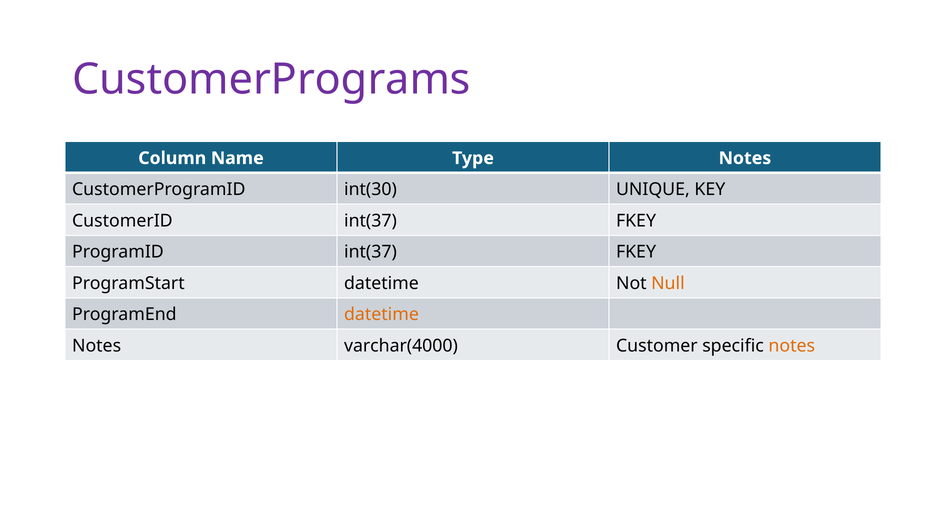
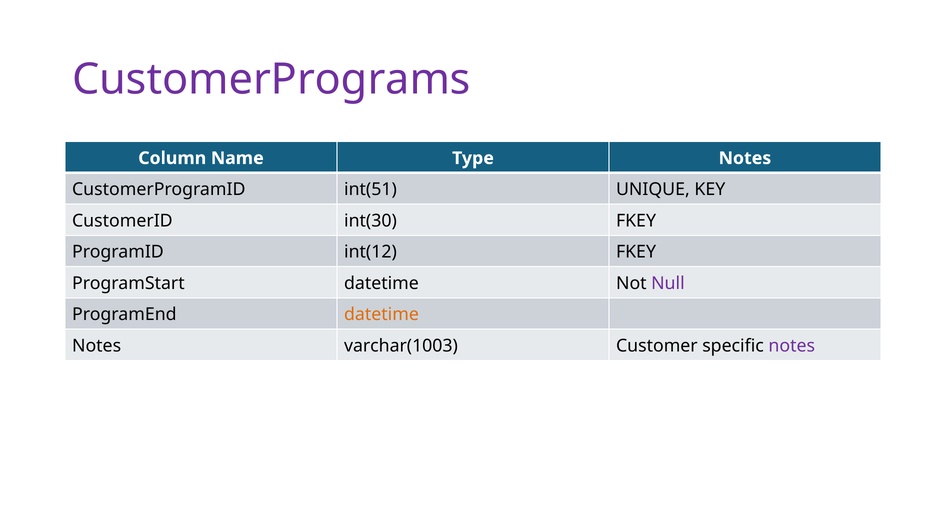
int(30: int(30 -> int(51 (370, 190)
CustomerID int(37: int(37 -> int(30 (370, 221)
ProgramID int(37: int(37 -> int(12 (370, 252)
Null colour: orange -> purple (668, 283)
varchar(4000: varchar(4000 -> varchar(1003 (401, 346)
notes colour: orange -> purple (792, 346)
